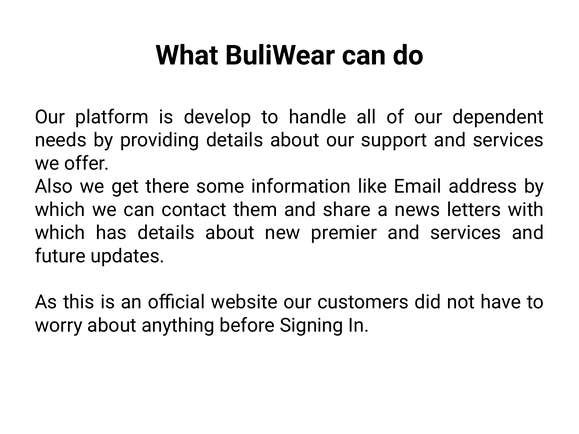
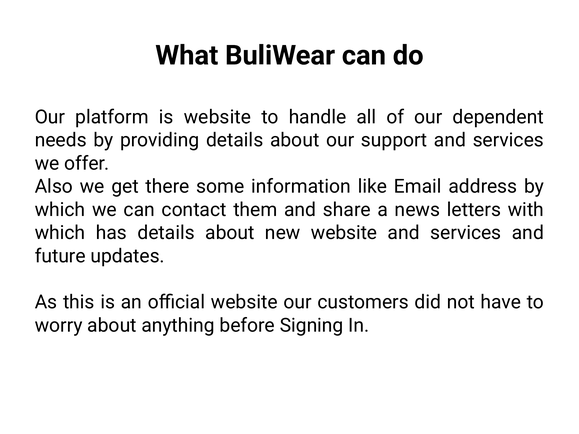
is develop: develop -> website (217, 117)
new premier: premier -> website (344, 233)
